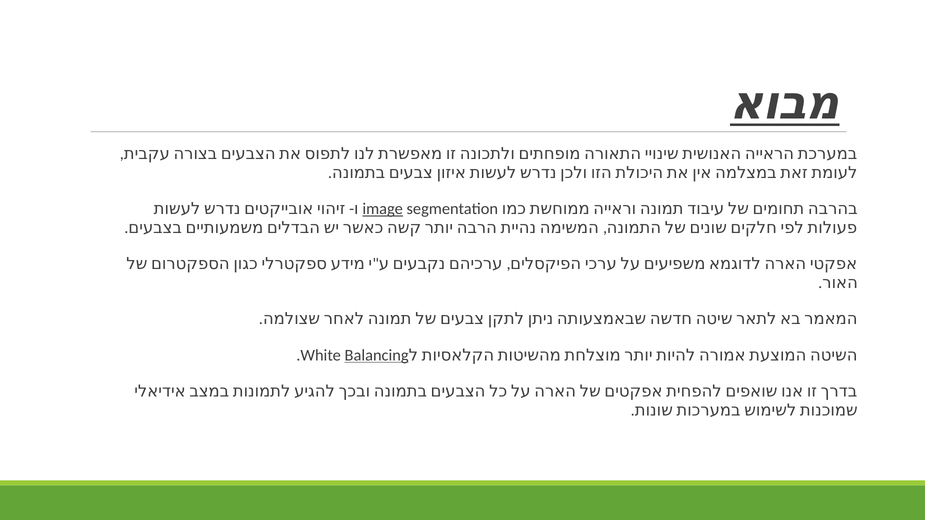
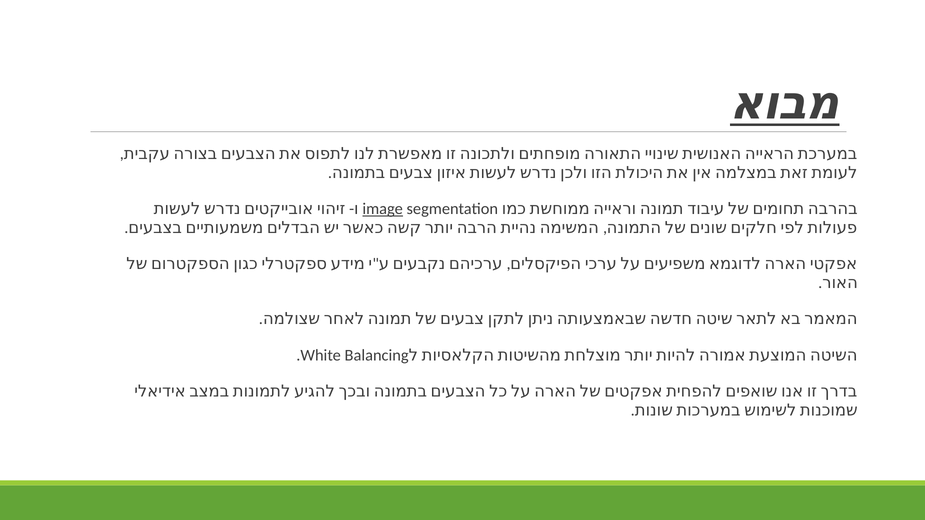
Balancing underline: present -> none (377, 355)
